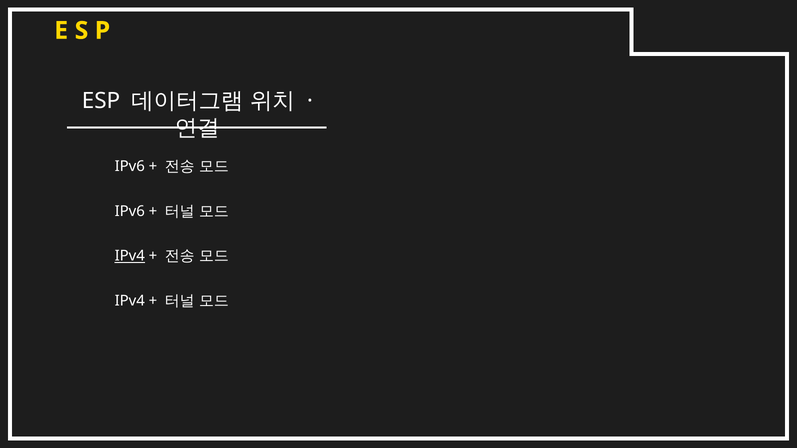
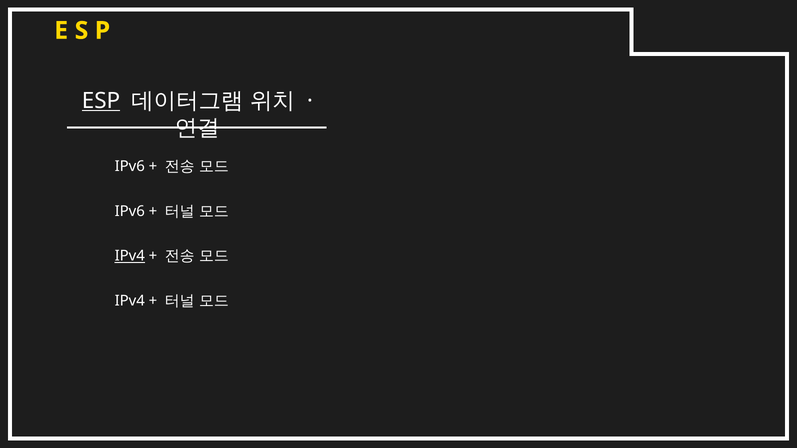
ESP underline: none -> present (101, 101)
